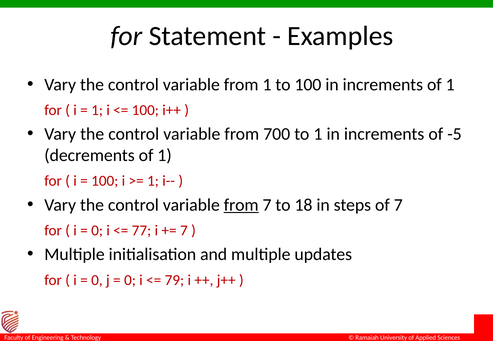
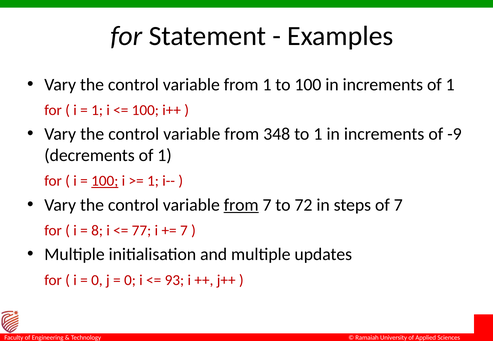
700: 700 -> 348 (277, 134)
-5: -5 -> -9 (454, 134)
100 underline: none -> present (105, 181)
18: 18 -> 72 (303, 205)
0: 0 -> 8 (97, 231)
79: 79 -> 93 (174, 280)
